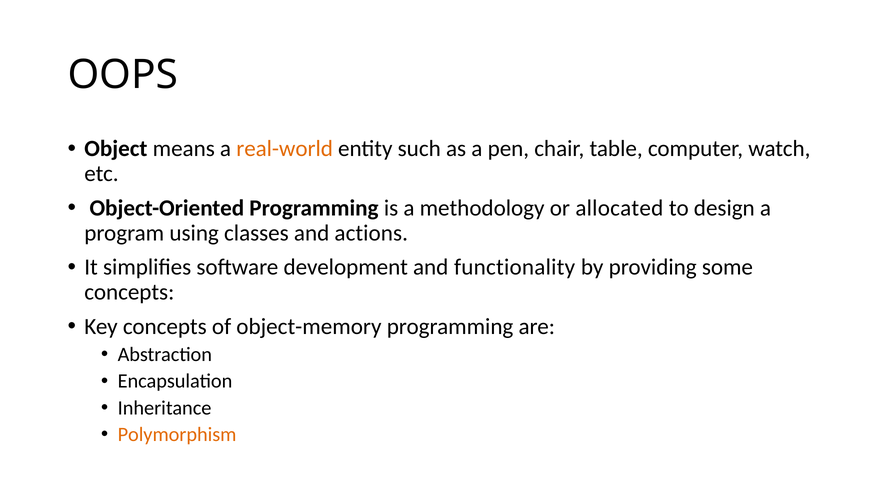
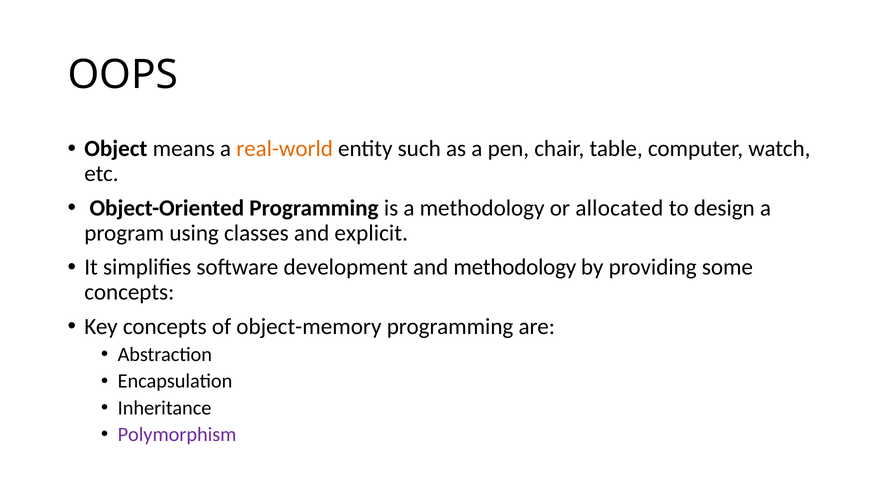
actions: actions -> explicit (371, 233)
and functionality: functionality -> methodology (515, 267)
Polymorphism colour: orange -> purple (177, 434)
